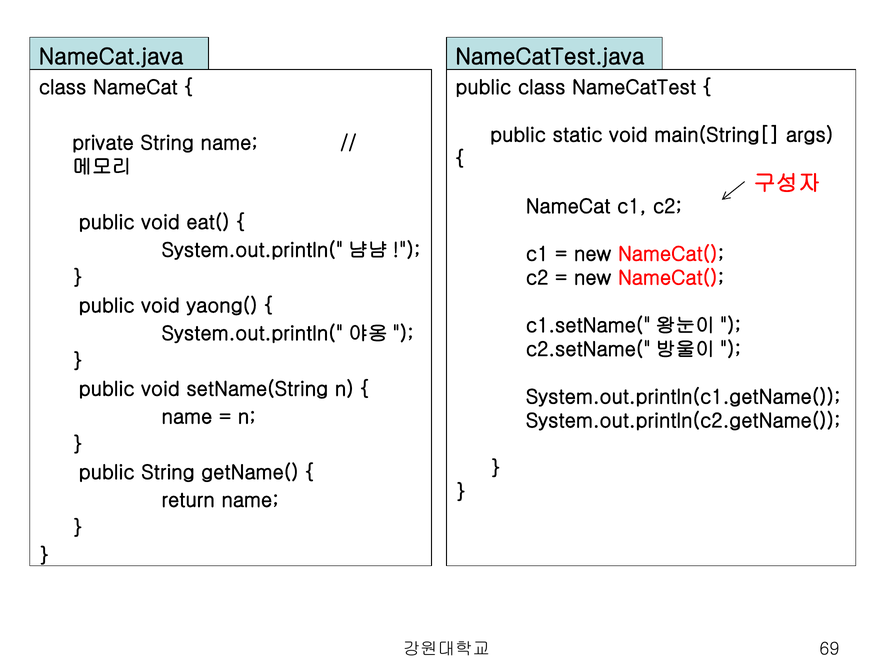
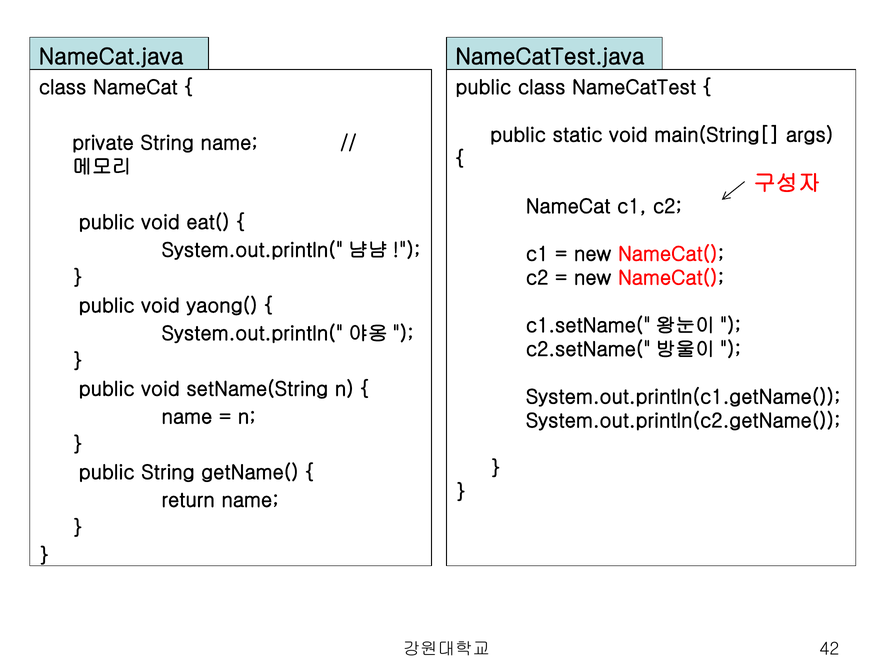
69: 69 -> 42 (829, 649)
